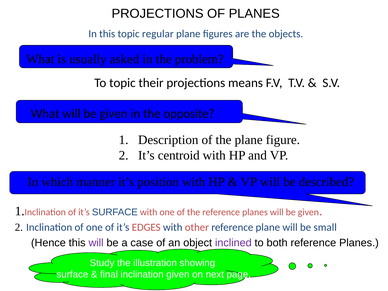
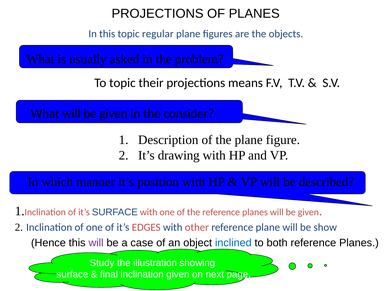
opposite: opposite -> consider (189, 114)
centroid: centroid -> drawing (179, 155)
small: small -> show (325, 227)
inclined colour: purple -> blue (233, 243)
